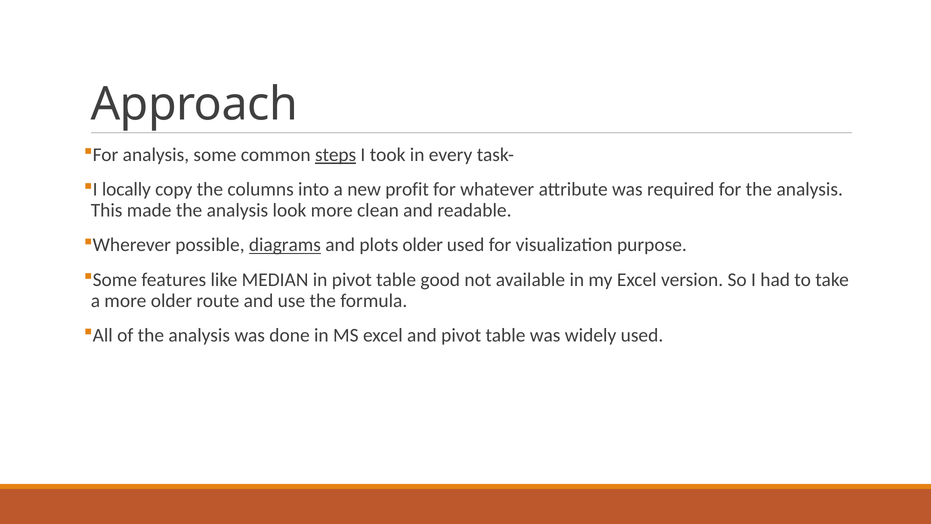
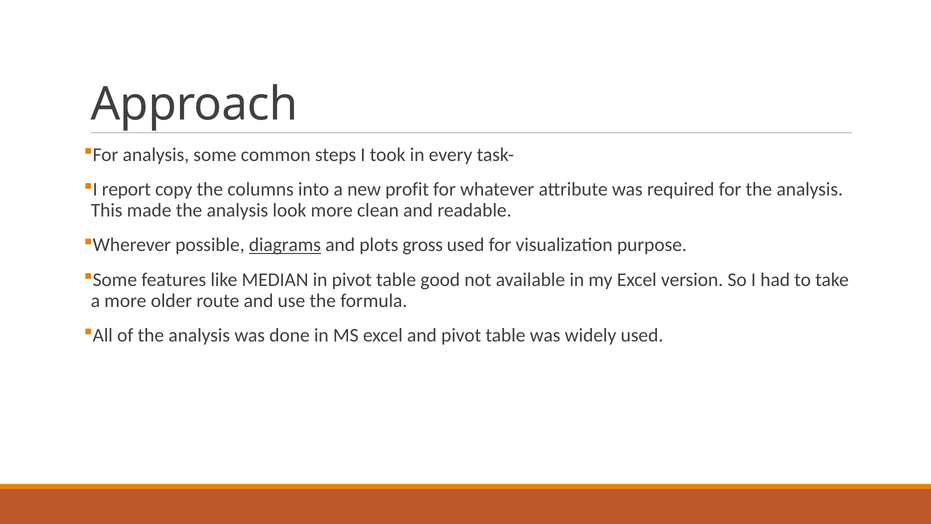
steps underline: present -> none (336, 155)
locally: locally -> report (126, 189)
plots older: older -> gross (423, 245)
